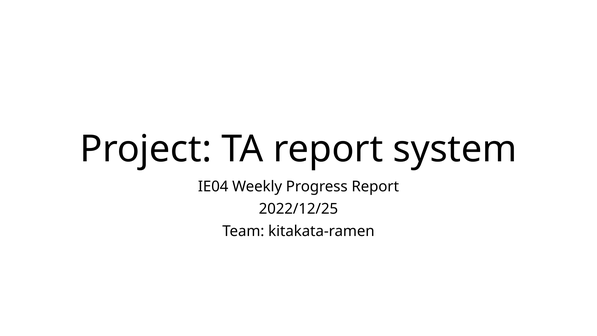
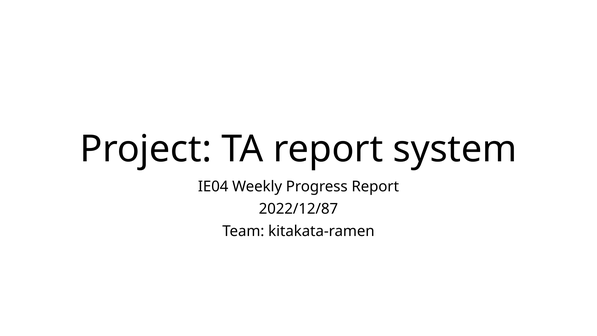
2022/12/25: 2022/12/25 -> 2022/12/87 (298, 209)
